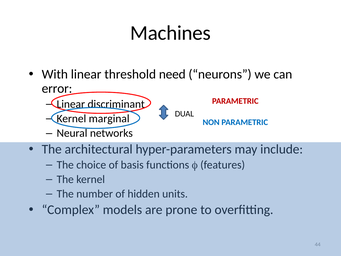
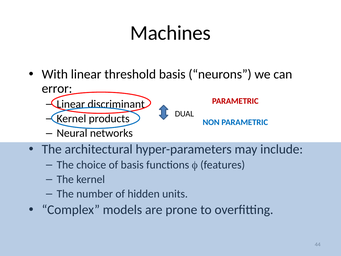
threshold need: need -> basis (172, 74)
marginal: marginal -> products (109, 119)
